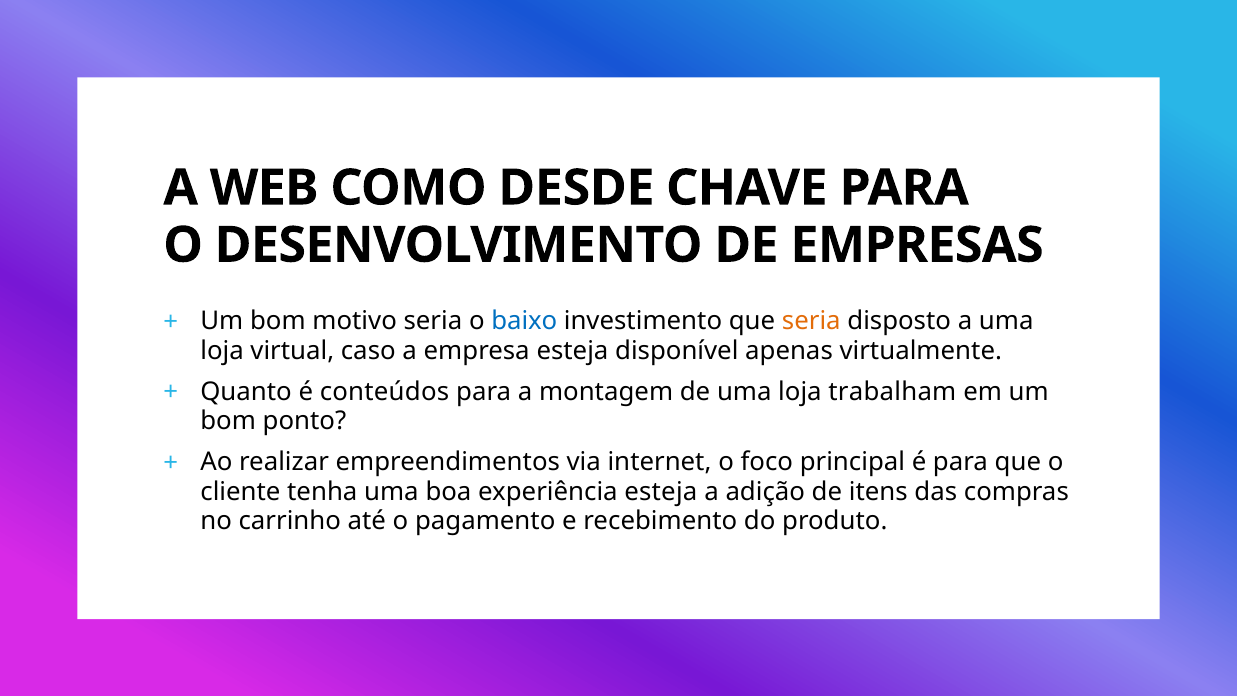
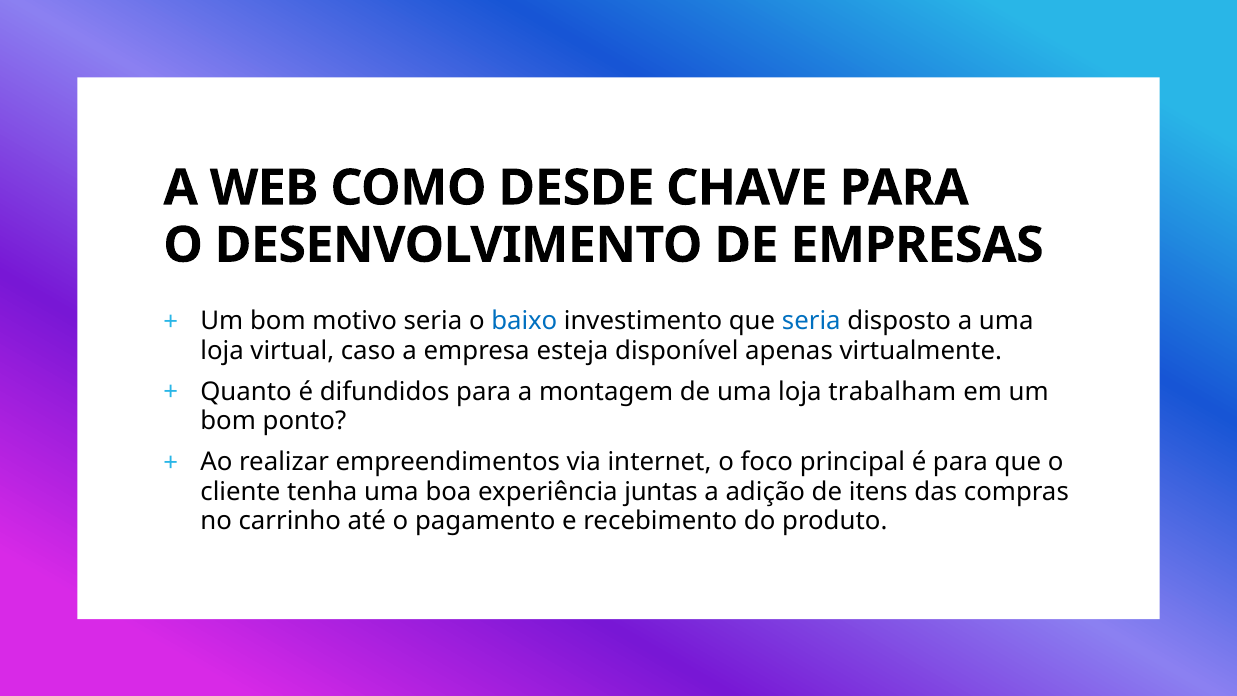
seria colour: orange -> blue (811, 321)
conteúdos: conteúdos -> difundidos (385, 392)
experiência esteja: esteja -> juntas (661, 491)
